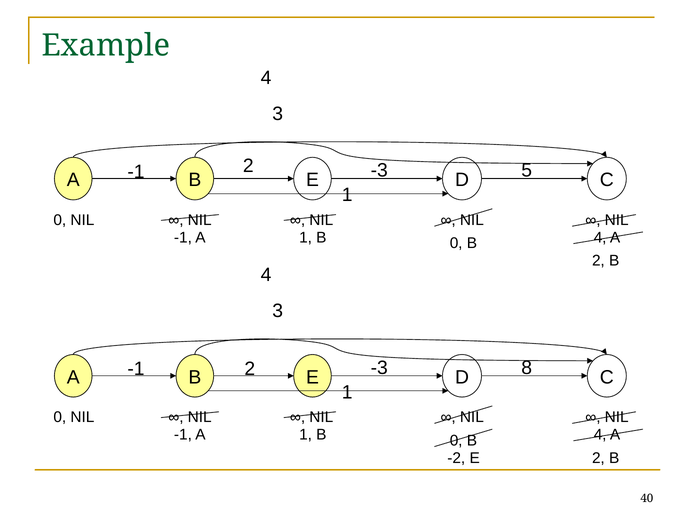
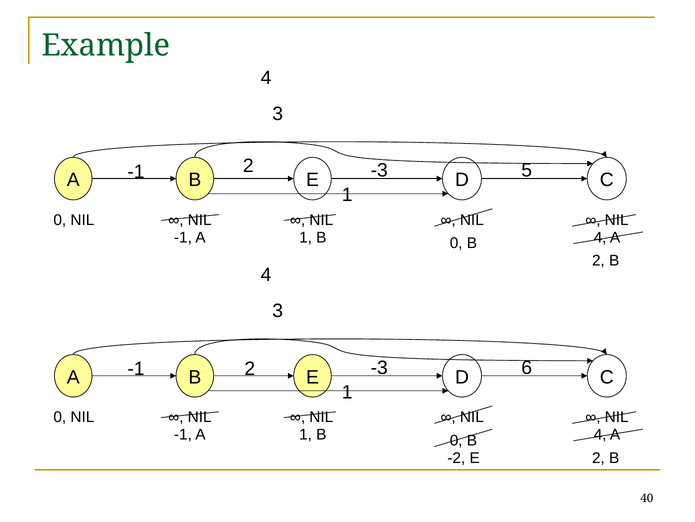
8: 8 -> 6 (527, 367)
